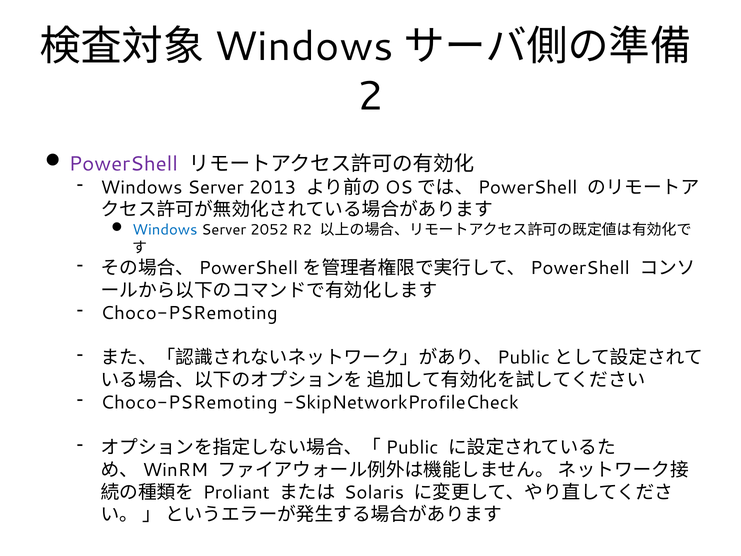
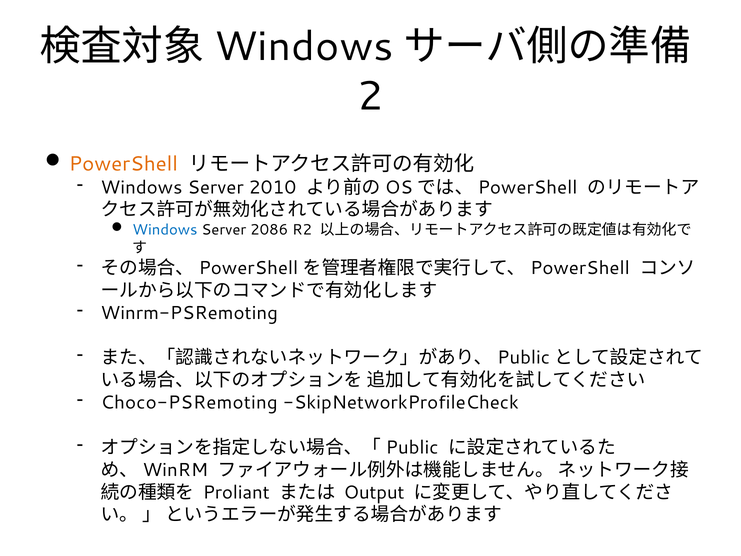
PowerShell colour: purple -> orange (123, 164)
2013: 2013 -> 2010 (273, 187)
2052: 2052 -> 2086 (269, 230)
Choco-PSRemoting: Choco-PSRemoting -> Winrm-PSRemoting (189, 313)
Solaris: Solaris -> Output (374, 492)
